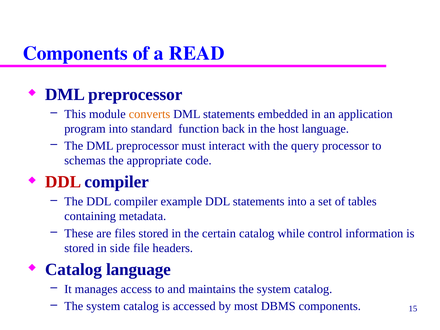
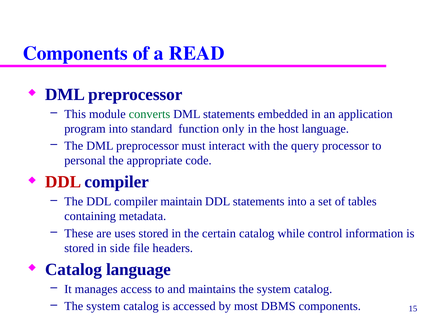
converts colour: orange -> green (150, 114)
back: back -> only (233, 129)
schemas: schemas -> personal (85, 161)
example: example -> maintain (181, 202)
files: files -> uses (125, 233)
